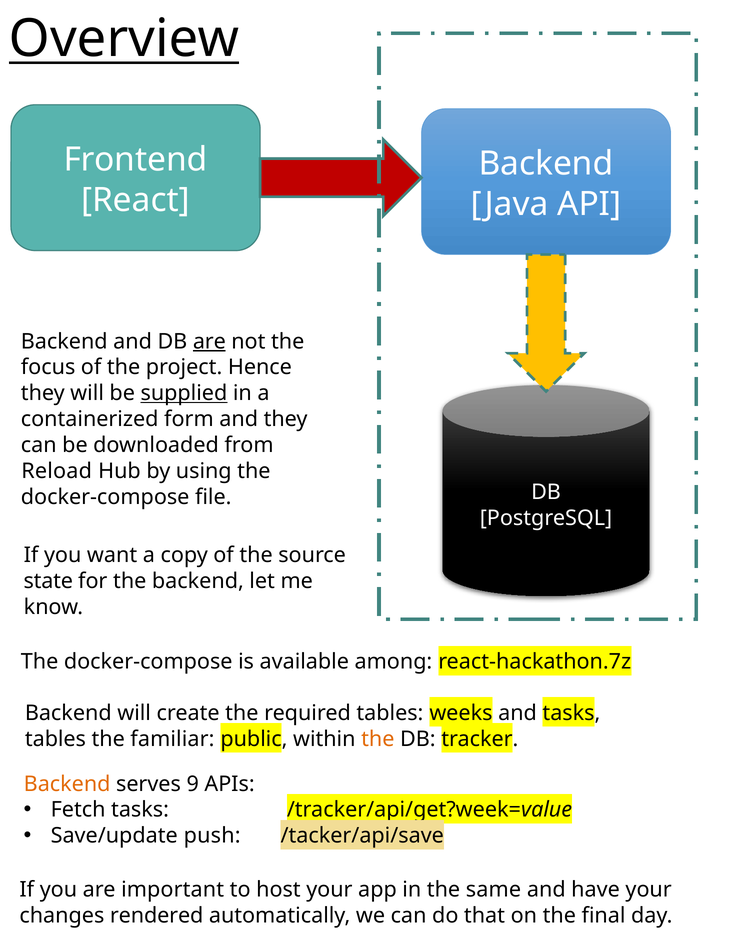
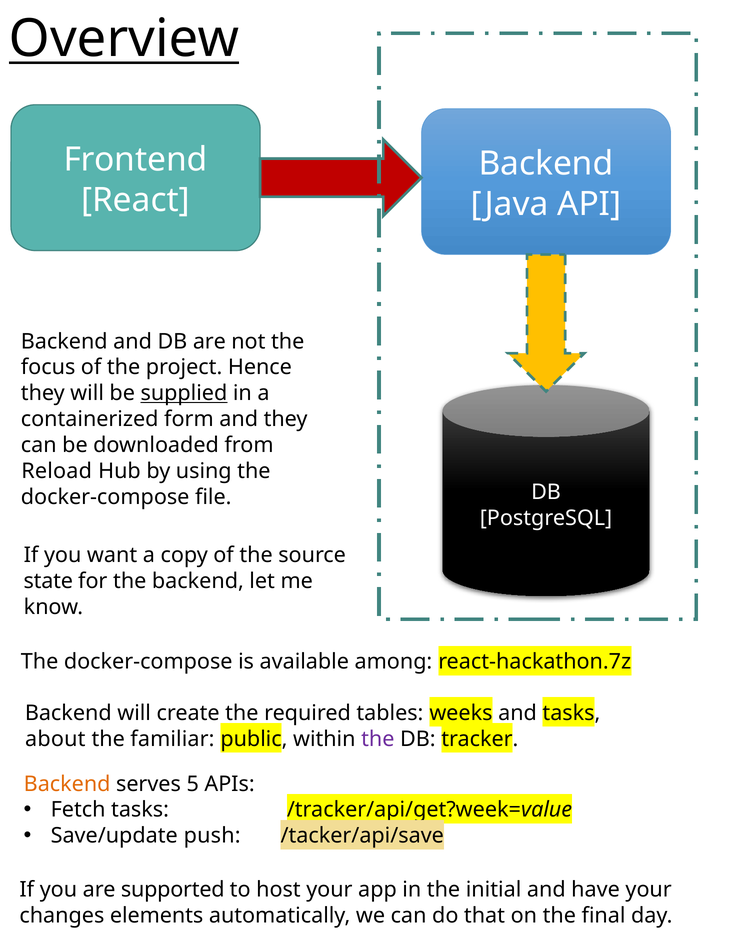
are underline: present -> none (209, 341)
tables: tables -> about (55, 739)
the colour: orange -> purple (378, 739)
9: 9 -> 5 (193, 784)
important: important -> supported (173, 889)
same: same -> initial (494, 889)
rendered: rendered -> elements (157, 915)
